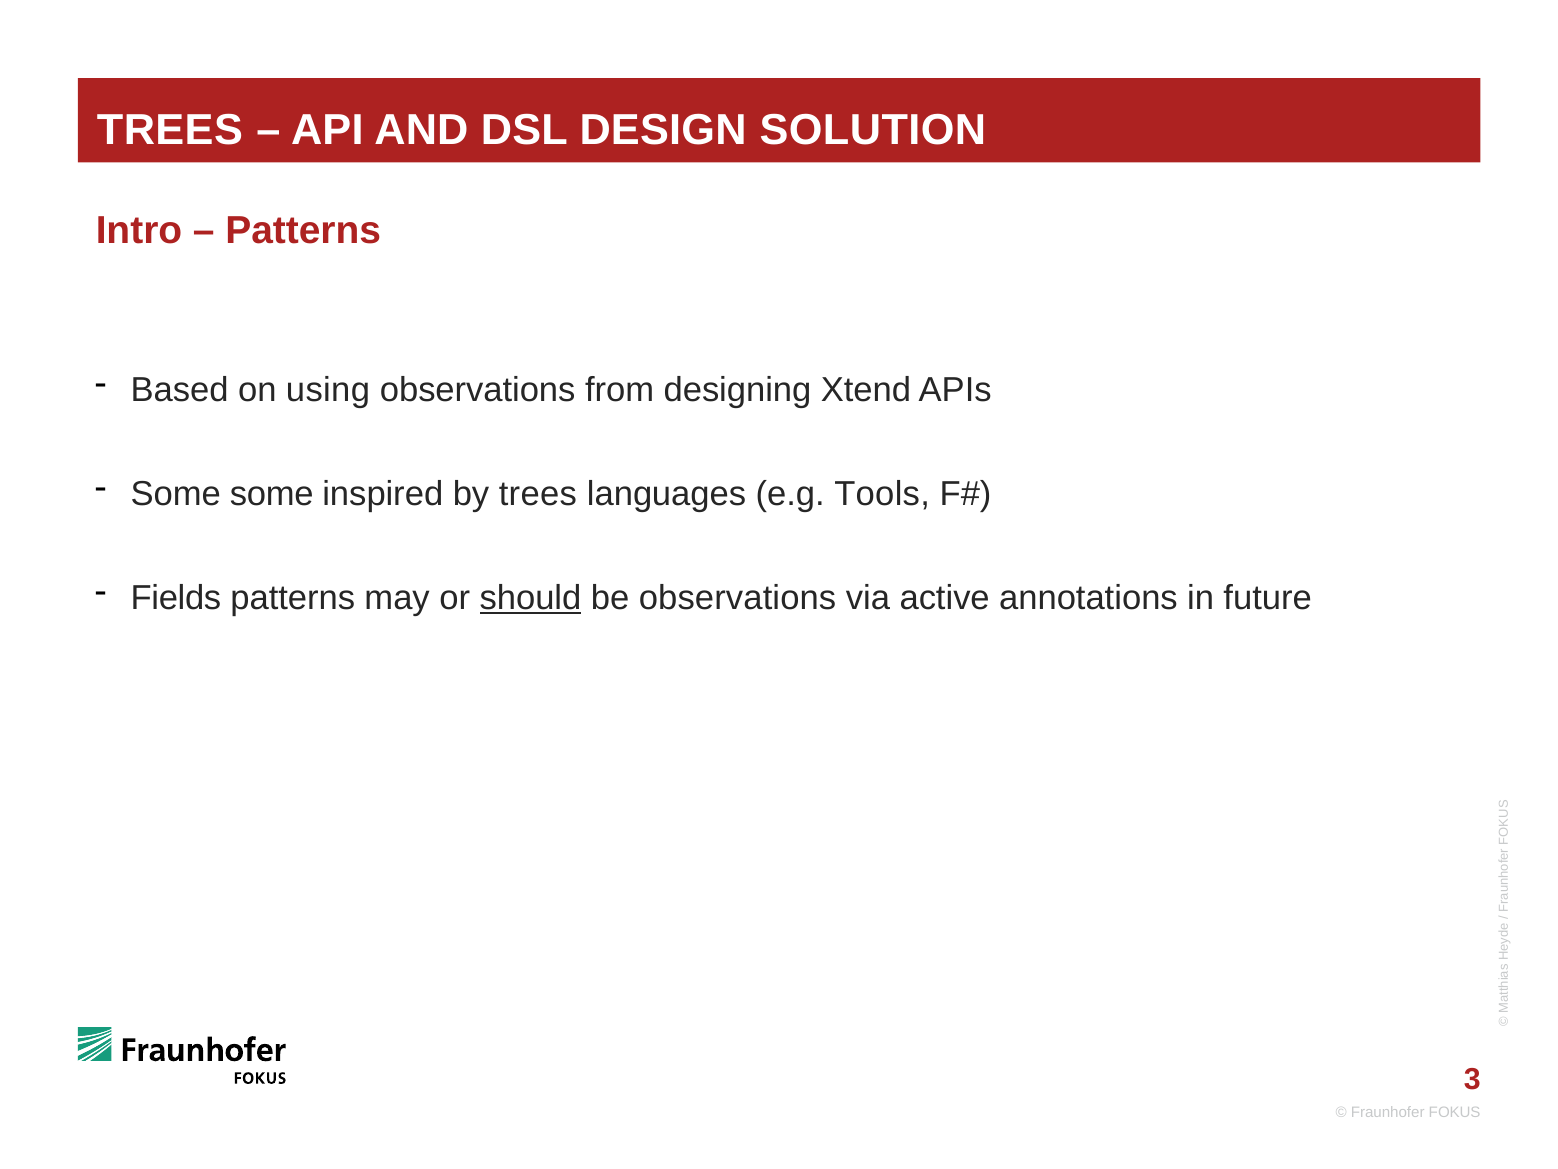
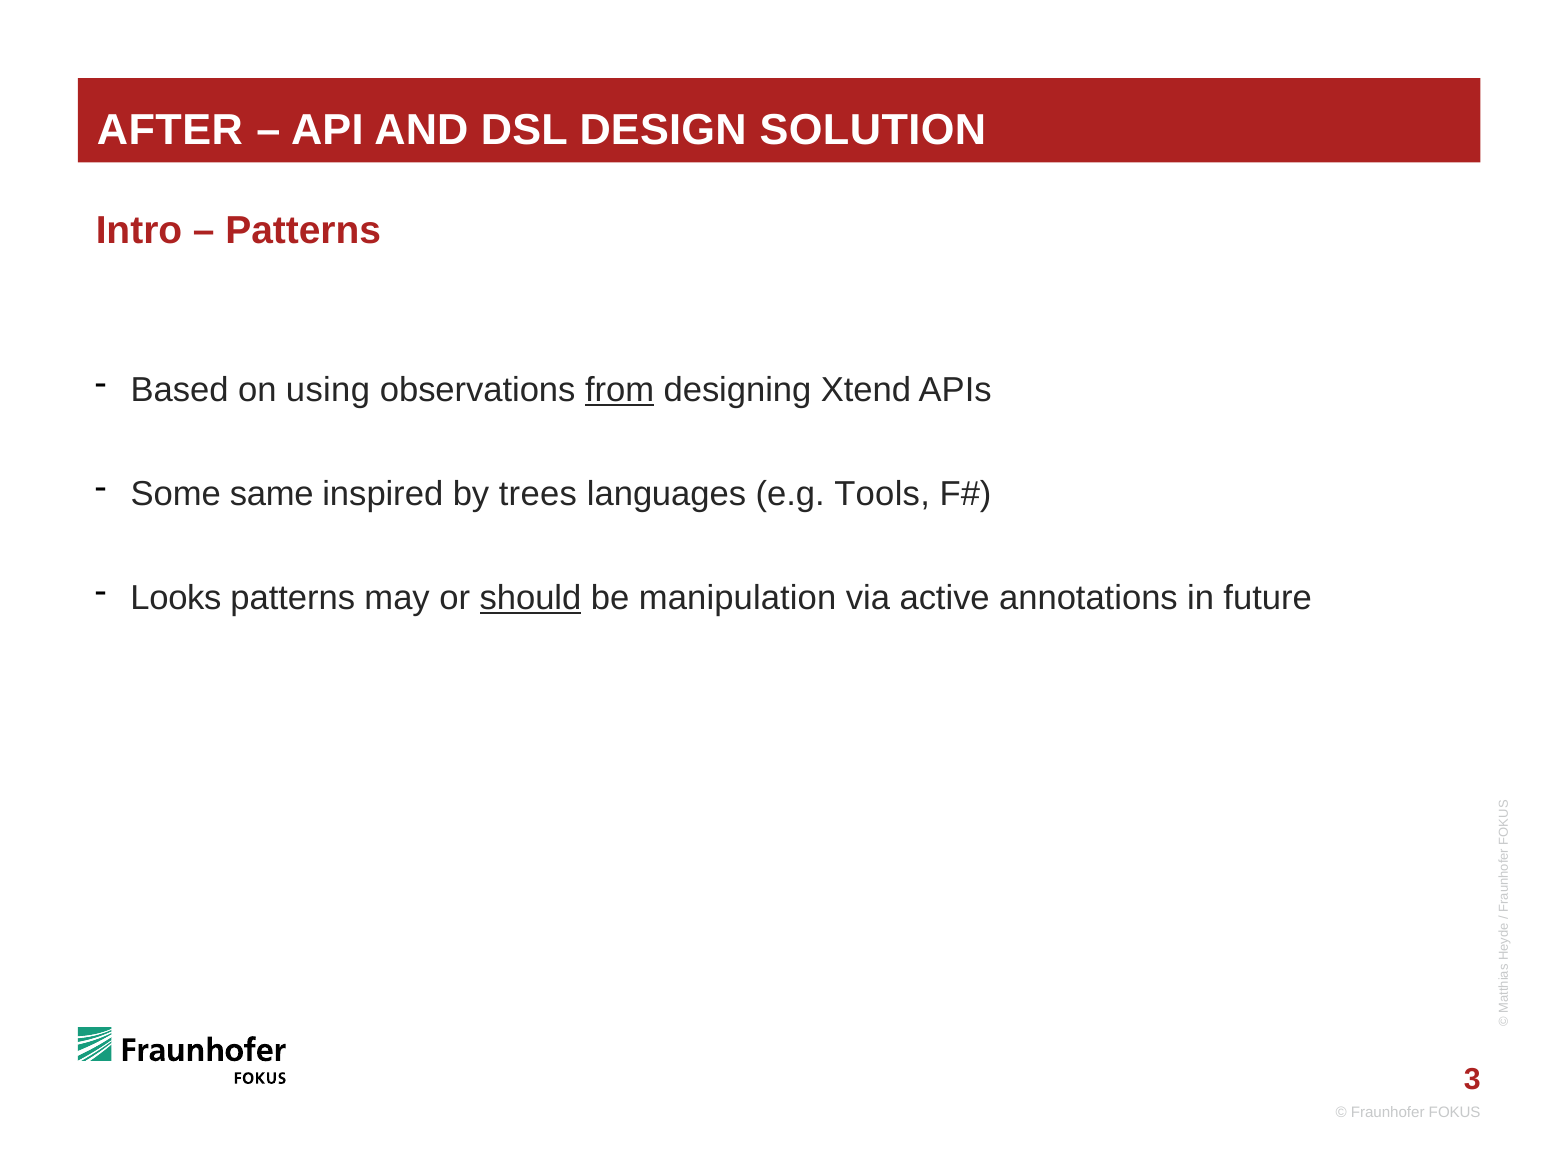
TREES: TREES -> AFTER (170, 130)
from underline: none -> present (620, 390)
Some some: some -> same (272, 494)
Fields: Fields -> Looks (176, 598)
be observations: observations -> manipulation (738, 598)
